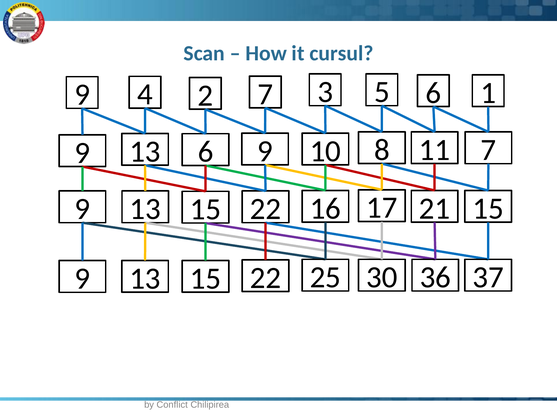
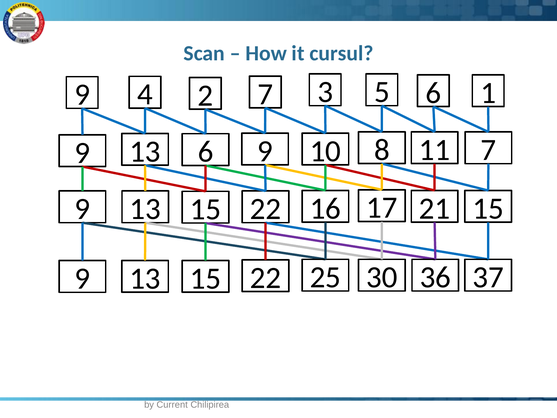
Conflict: Conflict -> Current (172, 405)
